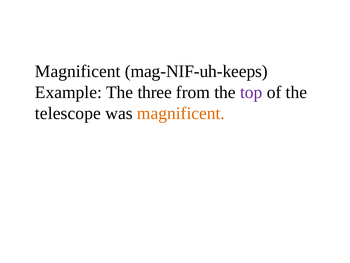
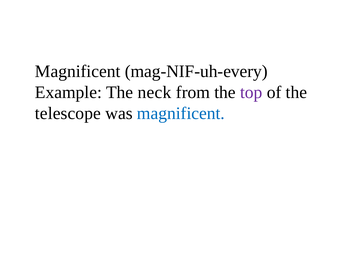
mag-NIF-uh-keeps: mag-NIF-uh-keeps -> mag-NIF-uh-every (196, 71)
three: three -> neck (155, 92)
magnificent colour: orange -> blue (181, 113)
